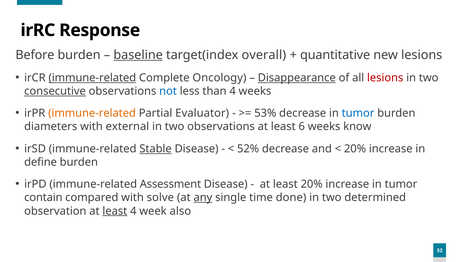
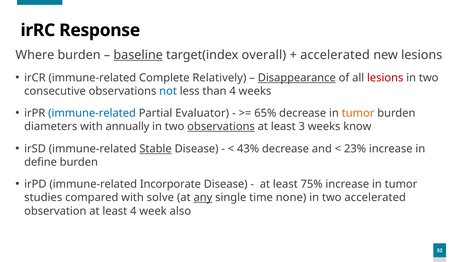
Before: Before -> Where (35, 55)
quantitative: quantitative -> accelerated (335, 55)
immune-related underline: present -> none (92, 78)
Oncology: Oncology -> Relatively (219, 78)
consecutive underline: present -> none (55, 91)
immune-related colour: orange -> blue (92, 113)
53%: 53% -> 65% (265, 113)
tumor colour: blue -> orange (358, 113)
external: external -> annually (128, 126)
observations underline: none -> present (221, 126)
6: 6 -> 3 (302, 126)
52%: 52% -> 43% (248, 148)
20%: 20% -> 23% (355, 148)
Assessment: Assessment -> Incorporate (170, 184)
least 20%: 20% -> 75% (312, 184)
contain: contain -> studies (43, 197)
done: done -> none (291, 197)
two determined: determined -> accelerated (375, 197)
least underline: present -> none (115, 211)
